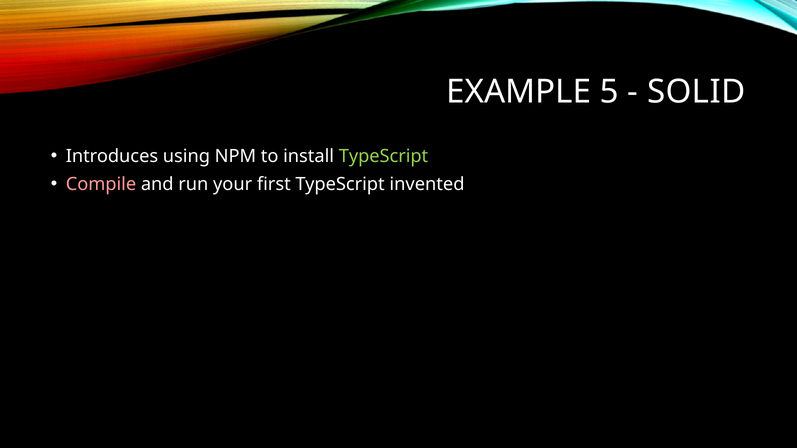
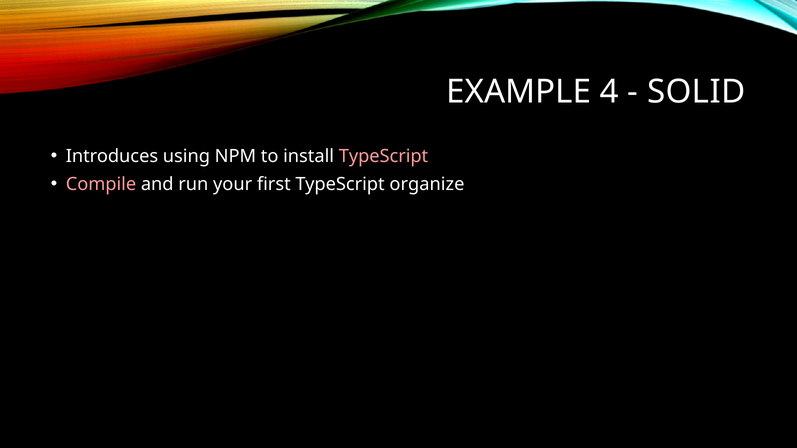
5: 5 -> 4 (609, 92)
TypeScript colour: light green -> pink (383, 156)
invented: invented -> organize (427, 184)
